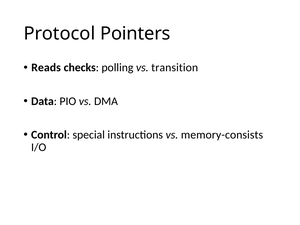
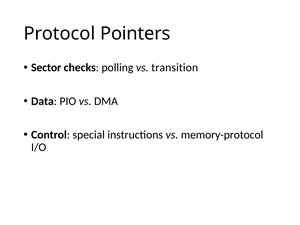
Reads: Reads -> Sector (46, 68)
memory-consists: memory-consists -> memory-protocol (222, 135)
